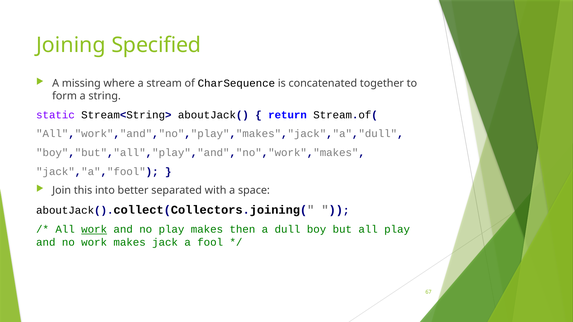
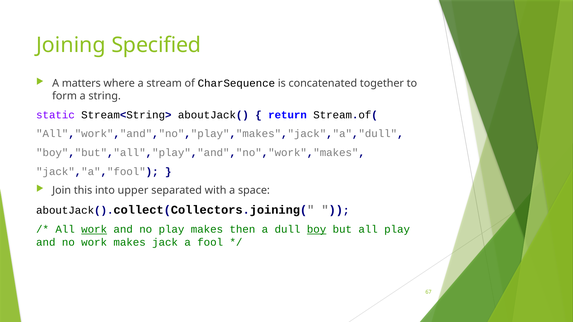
missing: missing -> matters (81, 83)
better: better -> upper (133, 191)
boy underline: none -> present (317, 230)
